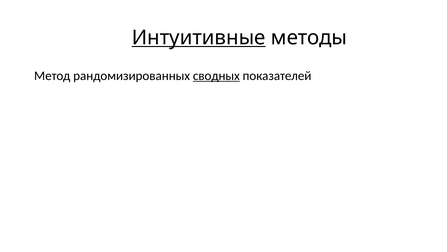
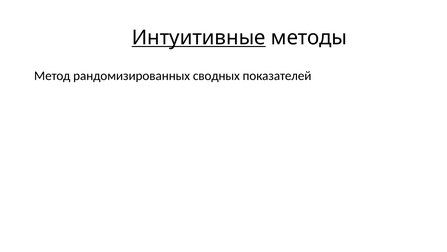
сводных underline: present -> none (216, 76)
